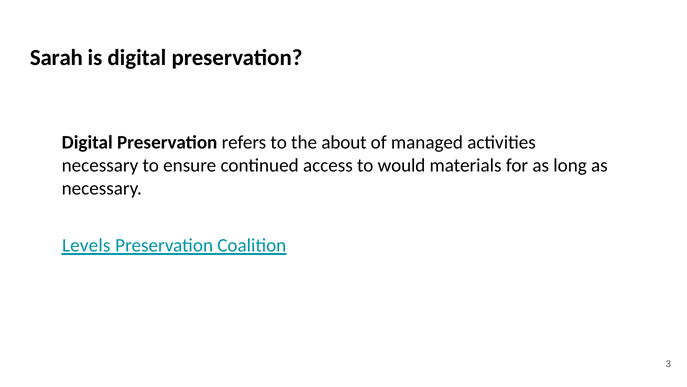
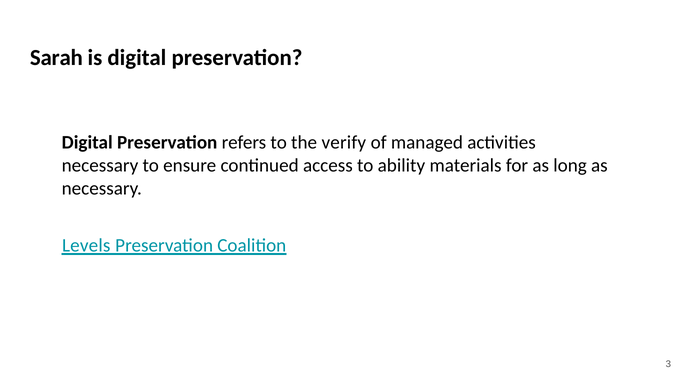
about: about -> verify (344, 142)
would: would -> ability (401, 165)
